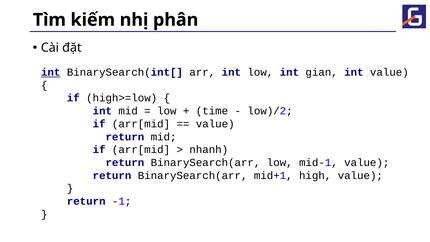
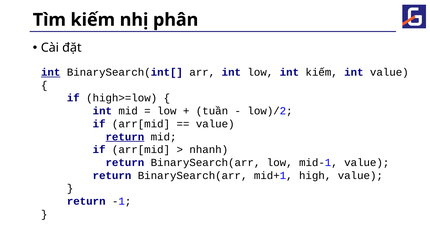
int gian: gian -> kiếm (322, 72)
time: time -> tuần (212, 111)
return underline: none -> present (125, 137)
